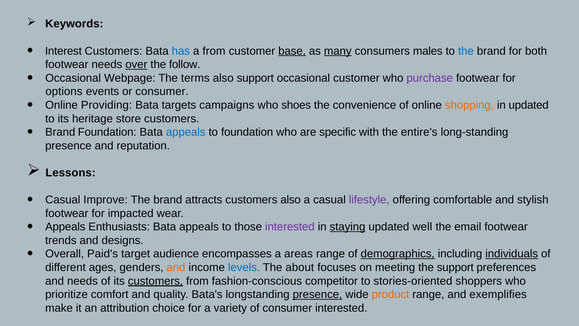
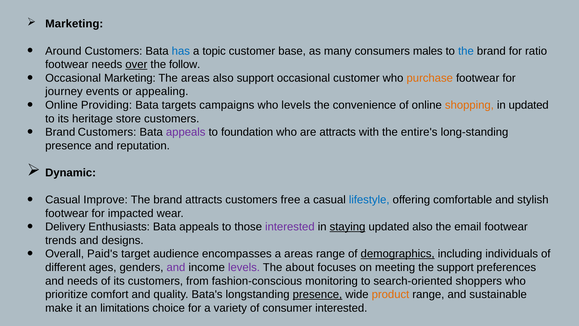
Keywords: Keywords -> Marketing (74, 24)
Interest: Interest -> Around (63, 51)
a from: from -> topic (214, 51)
base underline: present -> none (292, 51)
many underline: present -> none (338, 51)
both: both -> ratio (536, 51)
Occasional Webpage: Webpage -> Marketing (130, 78)
The terms: terms -> areas (195, 78)
purchase colour: purple -> orange (430, 78)
options: options -> journey (64, 91)
or consumer: consumer -> appealing (162, 91)
who shoes: shoes -> levels (296, 105)
Brand Foundation: Foundation -> Customers (107, 132)
appeals colour: blue -> purple (186, 132)
are specific: specific -> attracts (338, 132)
Lessons: Lessons -> Dynamic (71, 173)
customers also: also -> free (290, 200)
lifestyle colour: purple -> blue (369, 200)
Appeals: Appeals -> Delivery (65, 227)
updated well: well -> also (422, 227)
individuals underline: present -> none (512, 254)
and colour: orange -> purple (176, 267)
levels colour: blue -> purple (244, 267)
customers underline: present -> none (155, 281)
competitor: competitor -> monitoring (331, 281)
stories-oriented: stories-oriented -> search-oriented (413, 281)
exemplifies: exemplifies -> sustainable (498, 294)
attribution: attribution -> limitations (125, 308)
